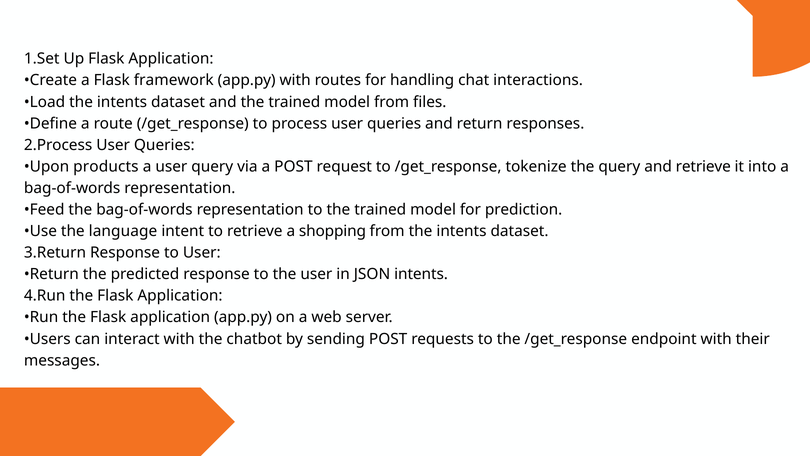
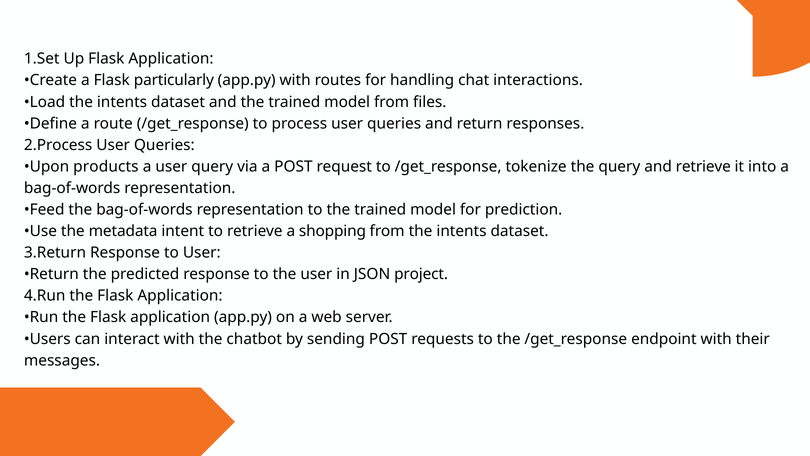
framework: framework -> particularly (174, 80)
language: language -> metadata (123, 231)
JSON intents: intents -> project (421, 274)
